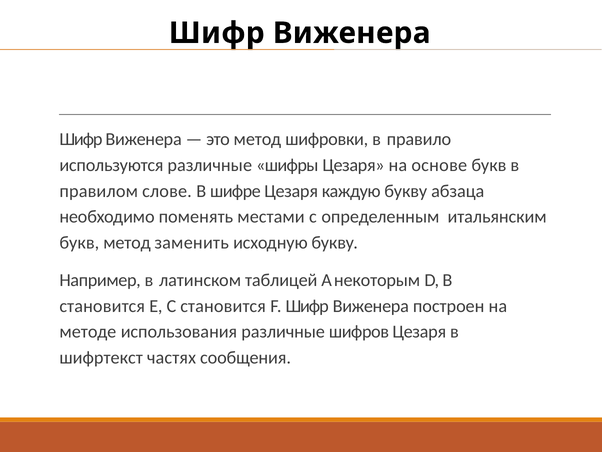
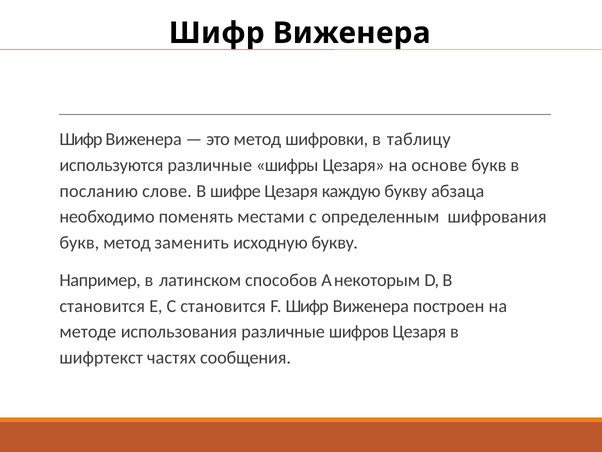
правило: правило -> таблицу (419, 139)
правилом: правилом -> посланию (99, 191)
итальянским: итальянским -> шифрования (497, 217)
таблицей: таблицей -> способов (281, 280)
